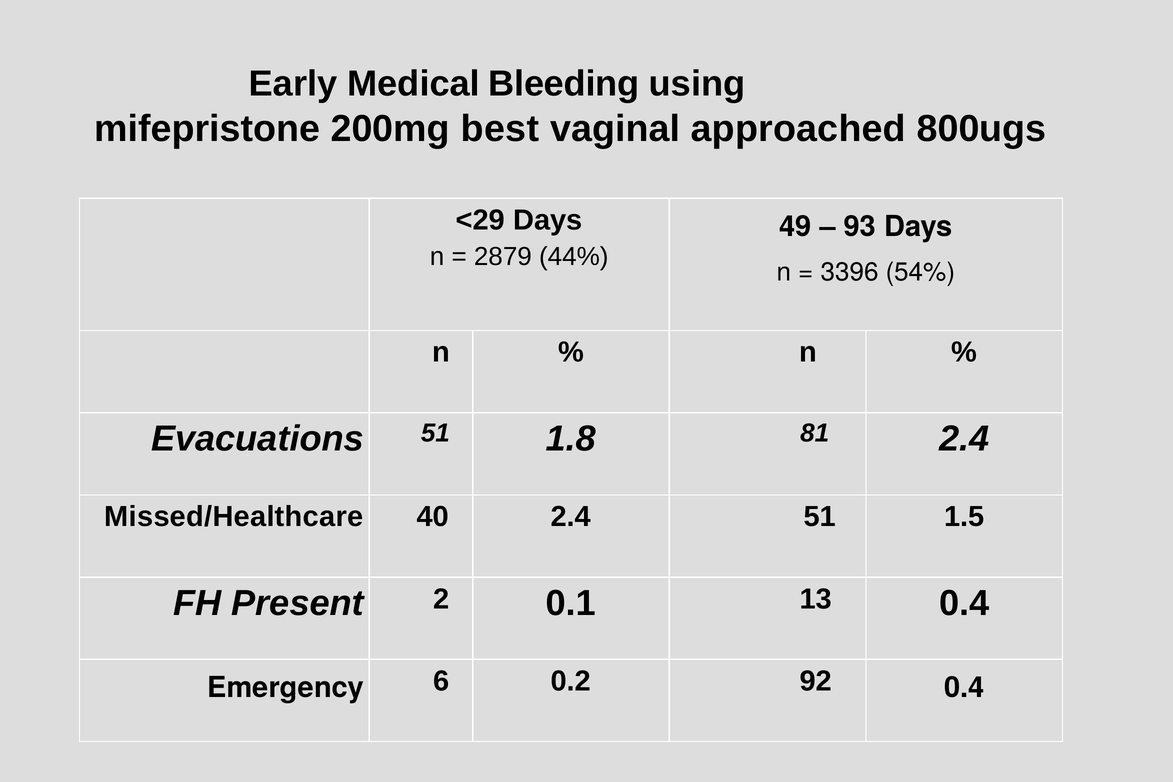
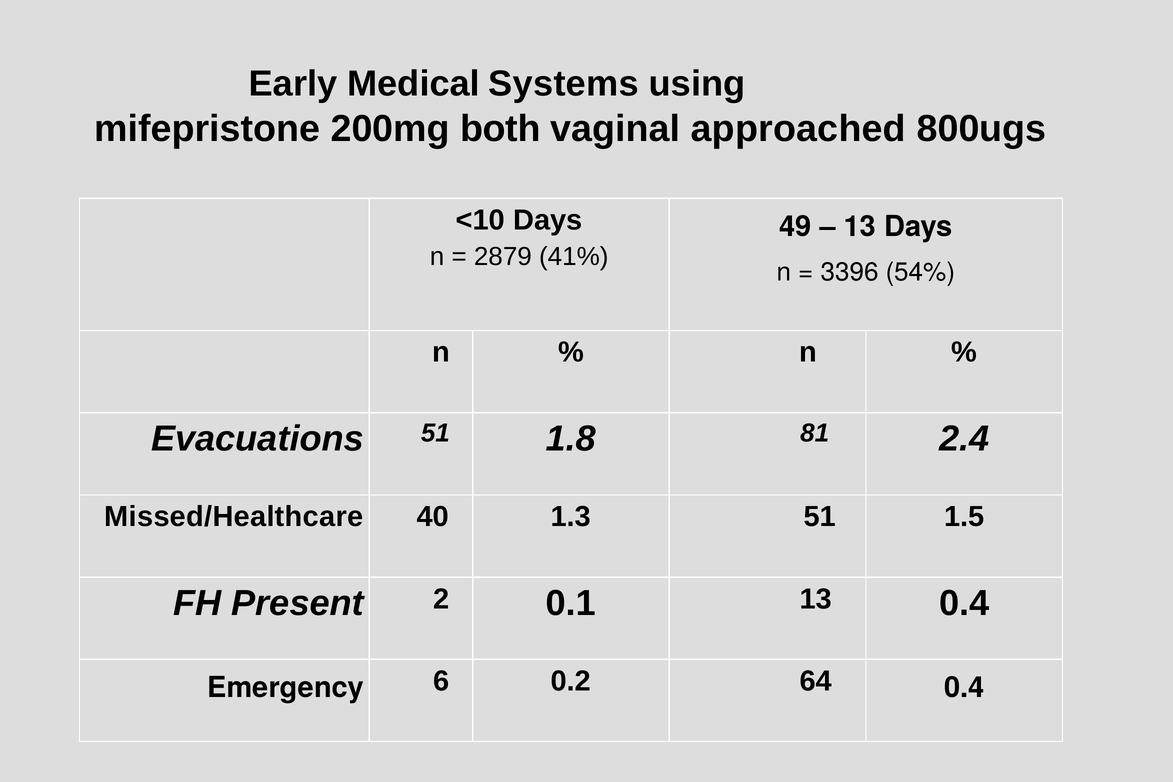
Bleeding: Bleeding -> Systems (564, 84)
best: best -> both (500, 129)
<29: <29 -> <10 (481, 220)
93: 93 -> 13 (860, 227)
44%: 44% -> 41% (574, 257)
40 2.4: 2.4 -> 1.3 (571, 517)
92: 92 -> 64 (816, 681)
